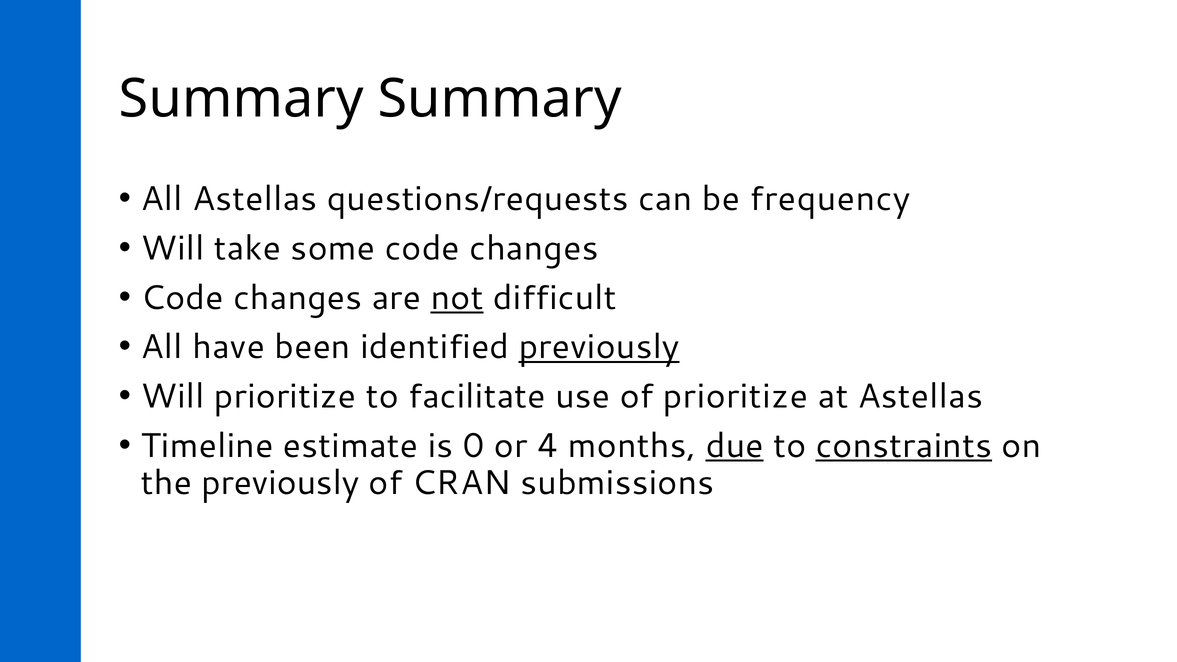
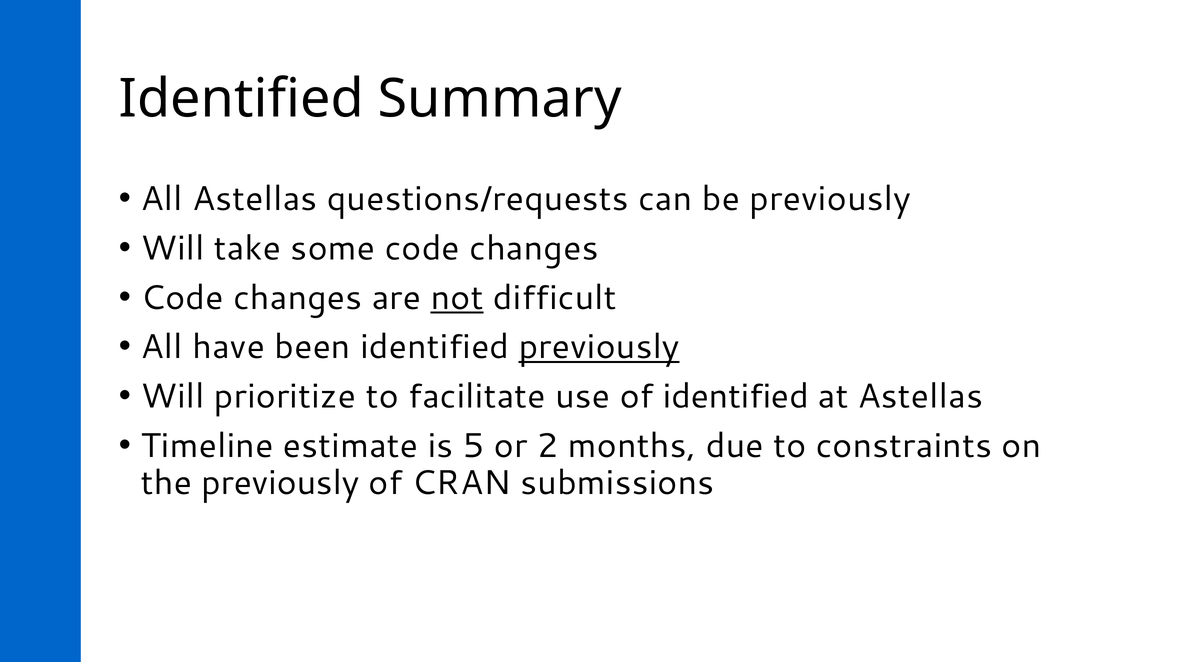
Summary: Summary -> Identified (241, 99)
be frequency: frequency -> previously (830, 199)
of prioritize: prioritize -> identified (736, 396)
0: 0 -> 5 (474, 446)
4: 4 -> 2 (548, 446)
due underline: present -> none (735, 446)
constraints underline: present -> none (904, 446)
